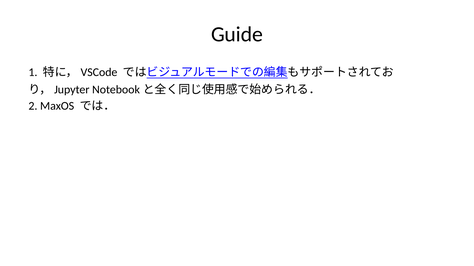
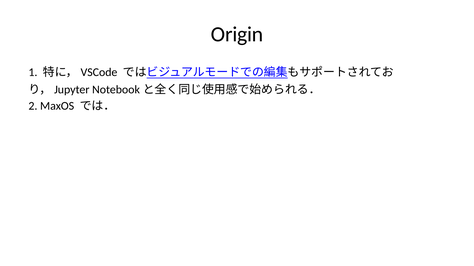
Guide: Guide -> Origin (237, 34)
